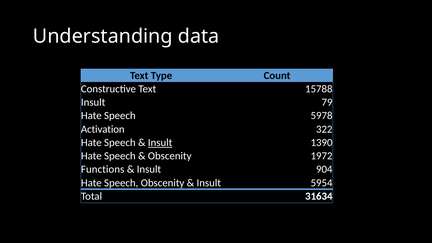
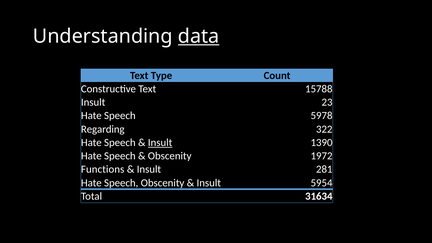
data underline: none -> present (199, 36)
79: 79 -> 23 (327, 102)
Activation: Activation -> Regarding (103, 129)
904: 904 -> 281 (324, 169)
